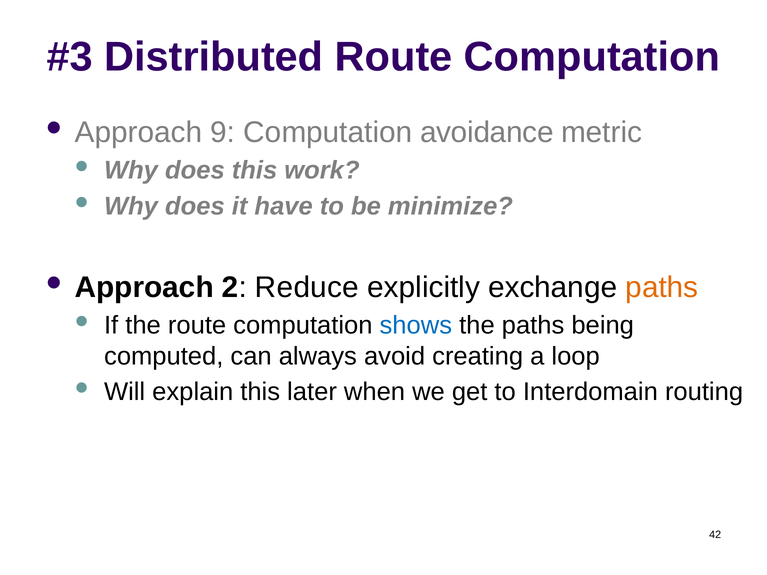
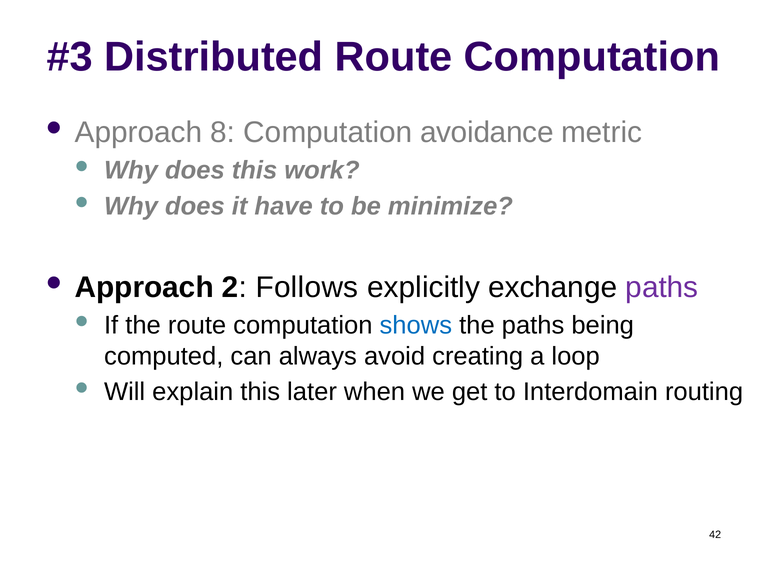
9: 9 -> 8 (223, 132)
Reduce: Reduce -> Follows (307, 288)
paths colour: orange -> purple (662, 288)
